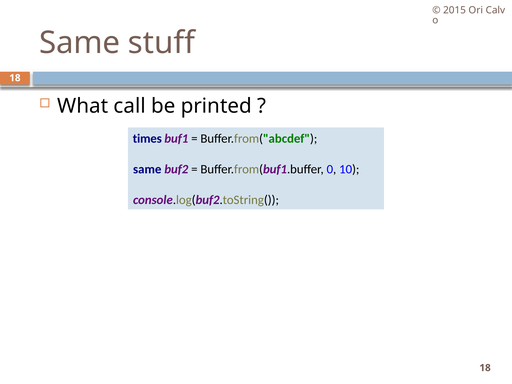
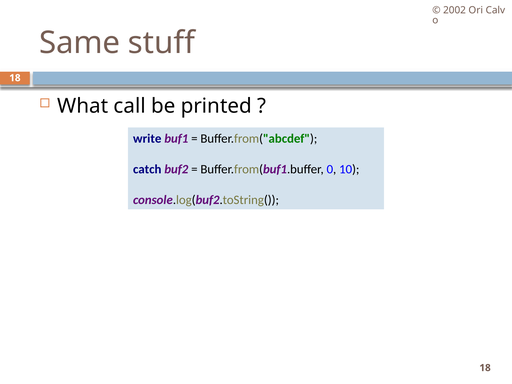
2015: 2015 -> 2002 (455, 10)
times: times -> write (147, 139)
same: same -> catch (147, 169)
